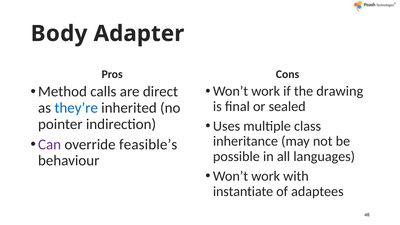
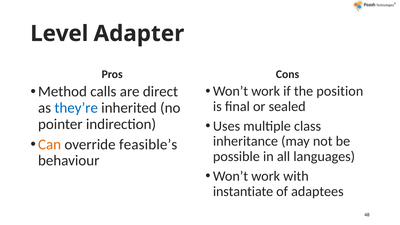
Body: Body -> Level (59, 34)
drawing: drawing -> position (340, 91)
Can colour: purple -> orange (50, 144)
